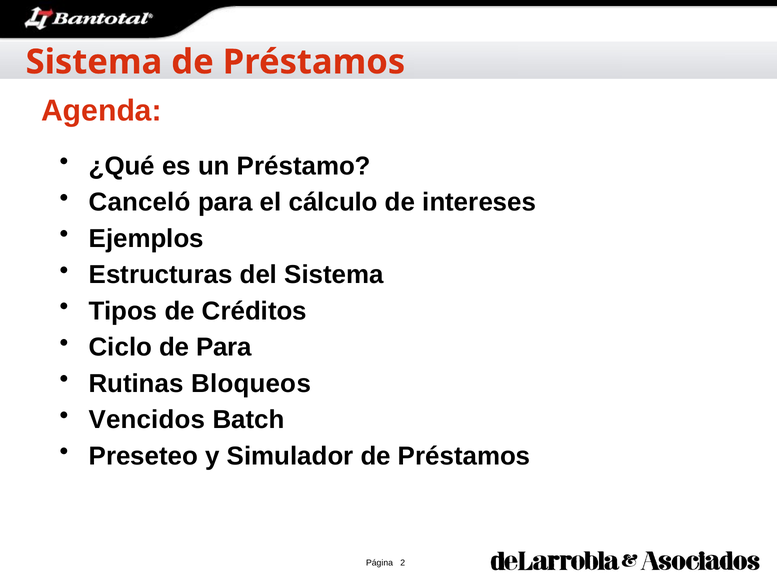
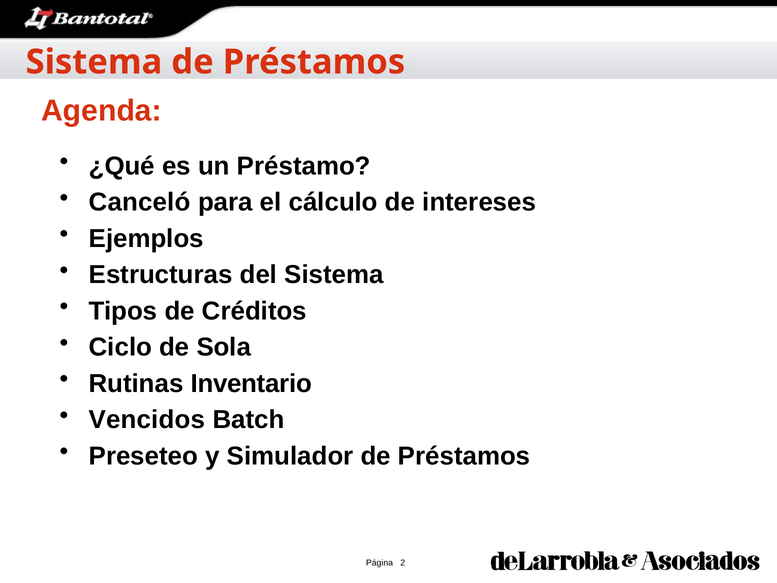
de Para: Para -> Sola (224, 347)
Bloqueos: Bloqueos -> Inventario (251, 383)
